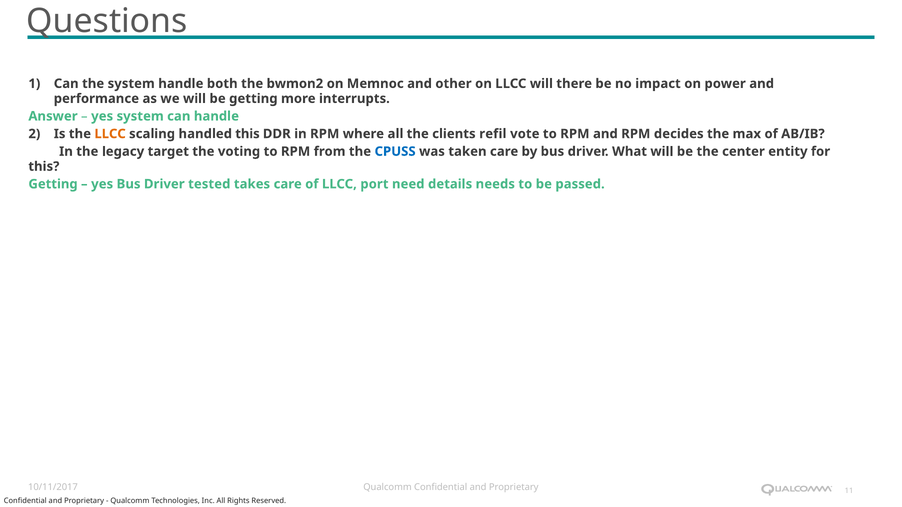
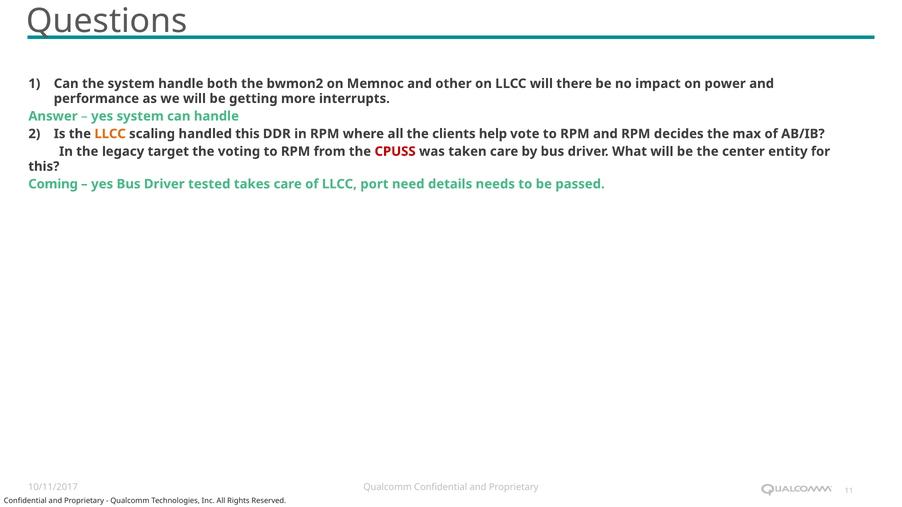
refil: refil -> help (493, 134)
CPUSS colour: blue -> red (395, 152)
Getting: Getting -> Coming (53, 184)
